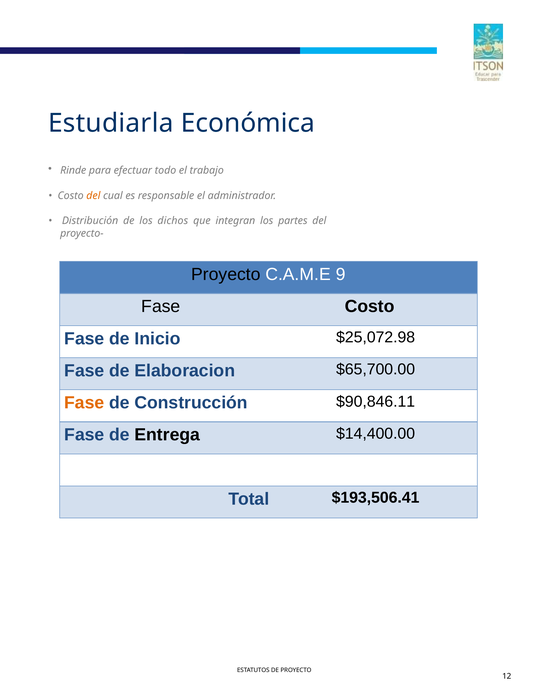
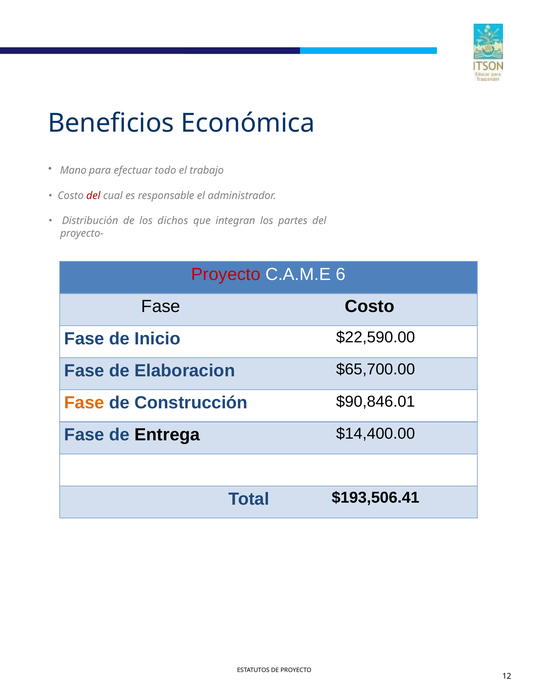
Estudiarla: Estudiarla -> Beneficios (111, 123)
Rinde: Rinde -> Mano (73, 171)
del colour: orange -> red (93, 196)
Proyecto colour: black -> red (226, 275)
9: 9 -> 6 (341, 275)
$25,072.98: $25,072.98 -> $22,590.00 (376, 338)
$90,846.11: $90,846.11 -> $90,846.01 (376, 402)
